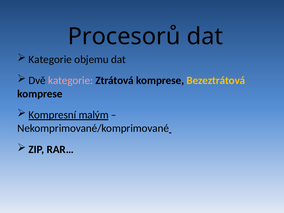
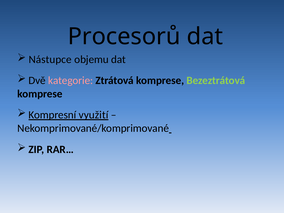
Kategorie: Kategorie -> Nástupce (50, 59)
Bezeztrátová colour: yellow -> light green (216, 81)
malým: malým -> využití (94, 115)
